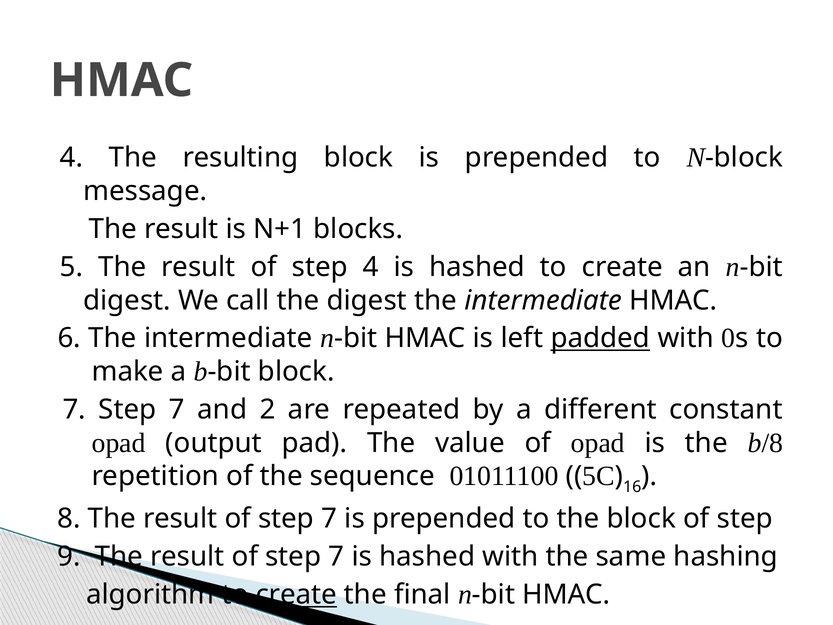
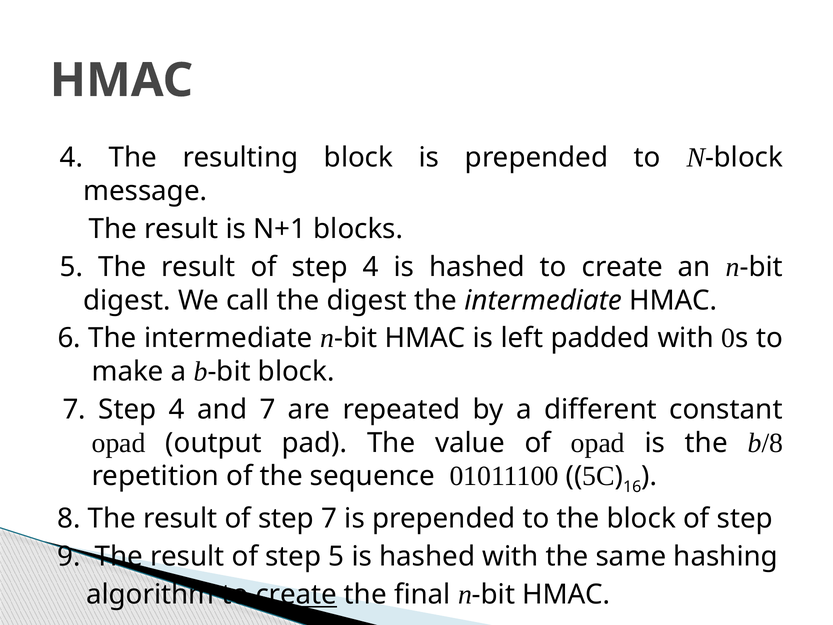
padded underline: present -> none (600, 338)
7 Step 7: 7 -> 4 (177, 409)
and 2: 2 -> 7 (268, 409)
7: 7 -> 5 (336, 557)
